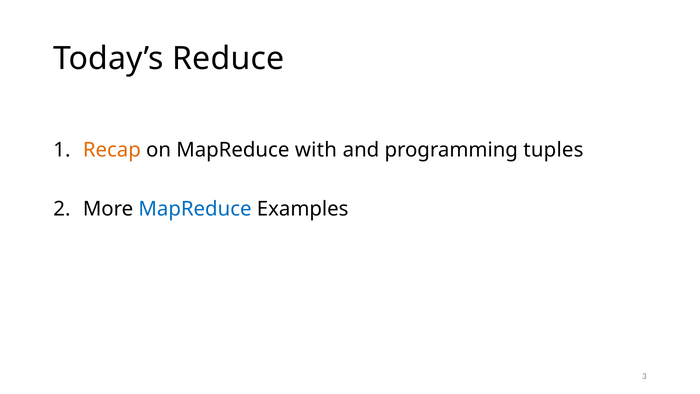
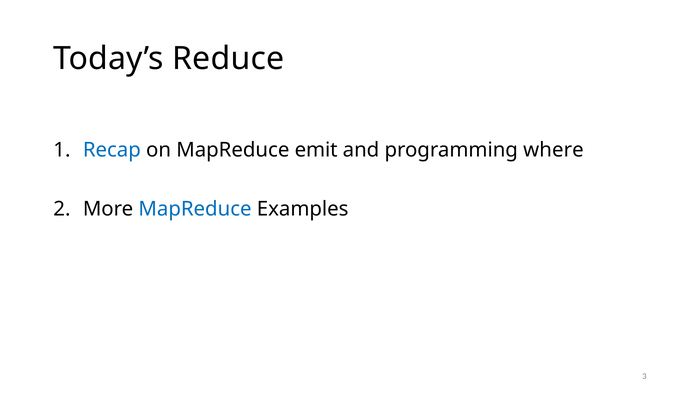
Recap colour: orange -> blue (112, 150)
with: with -> emit (316, 150)
tuples: tuples -> where (553, 150)
